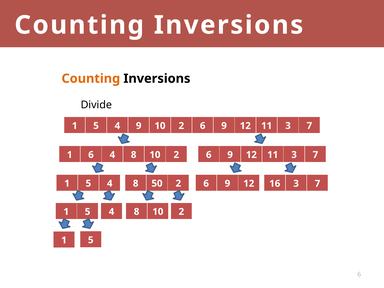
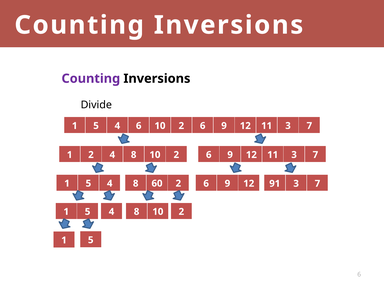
Counting colour: orange -> purple (91, 79)
4 9: 9 -> 6 (139, 126)
1 6: 6 -> 2 (91, 155)
50: 50 -> 60 (157, 183)
16: 16 -> 91 (275, 184)
